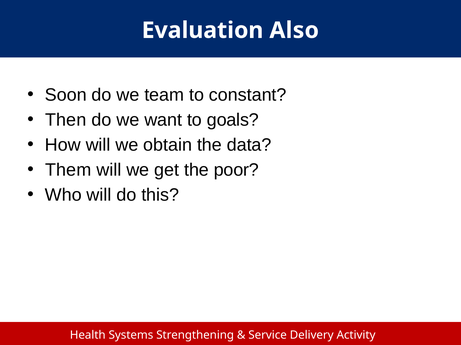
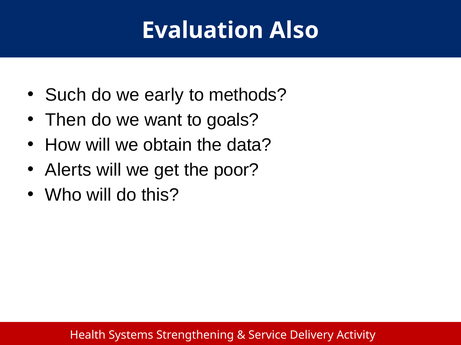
Soon: Soon -> Such (66, 95)
team: team -> early (164, 95)
constant: constant -> methods (248, 95)
Them: Them -> Alerts (68, 170)
